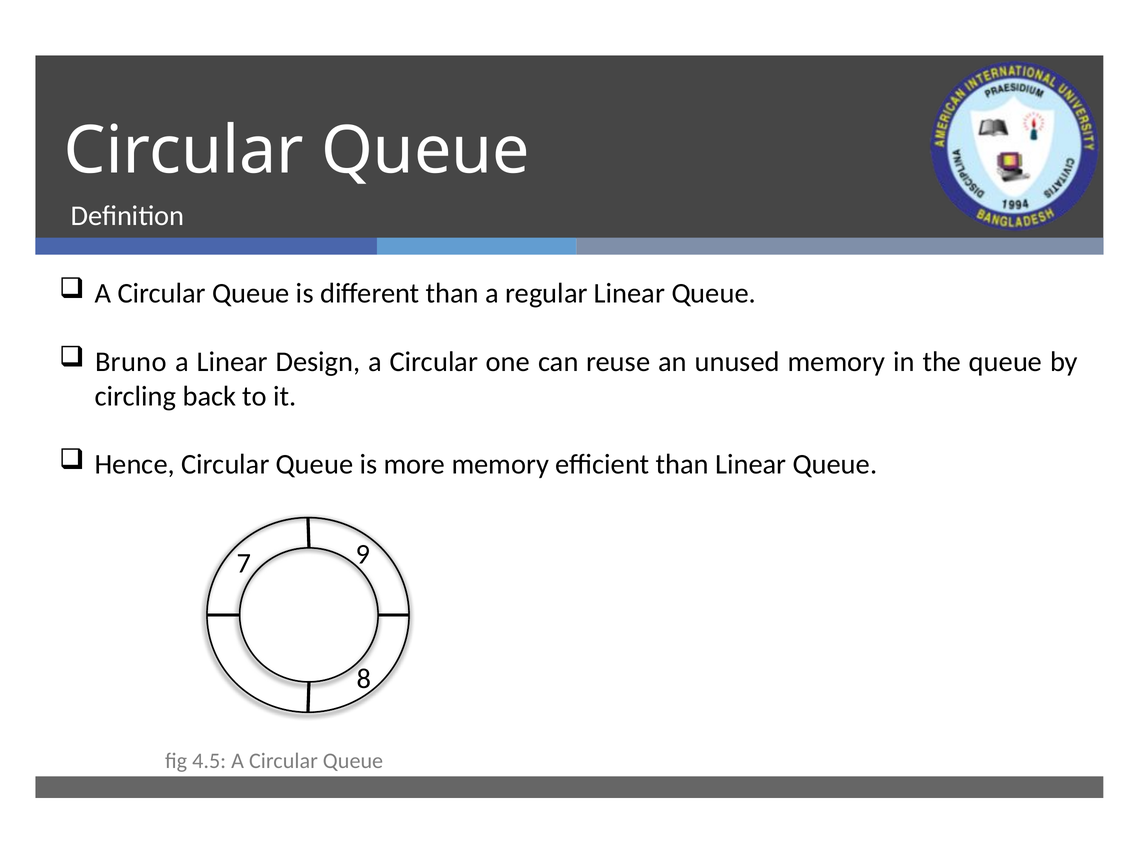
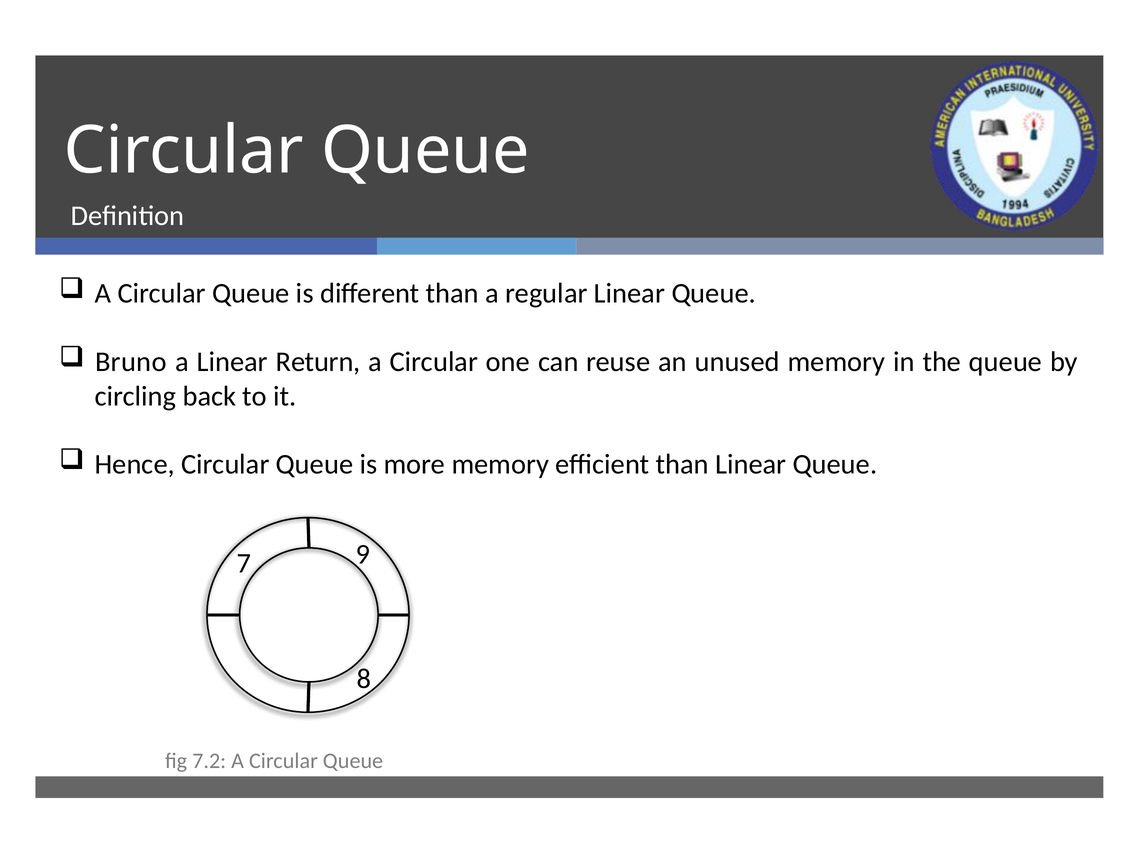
Design: Design -> Return (318, 362)
4.5: 4.5 -> 7.2 (209, 760)
